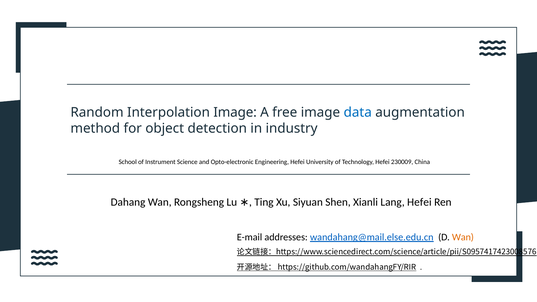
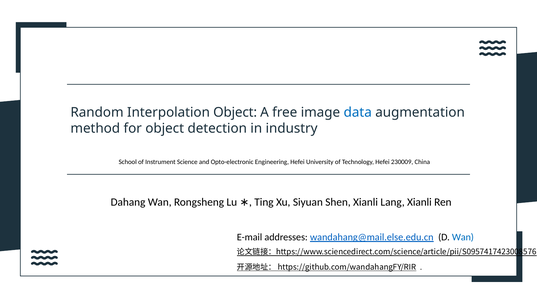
Interpolation Image: Image -> Object (235, 112)
Lang Hefei: Hefei -> Xianli (419, 202)
Wan colour: orange -> blue (463, 237)
